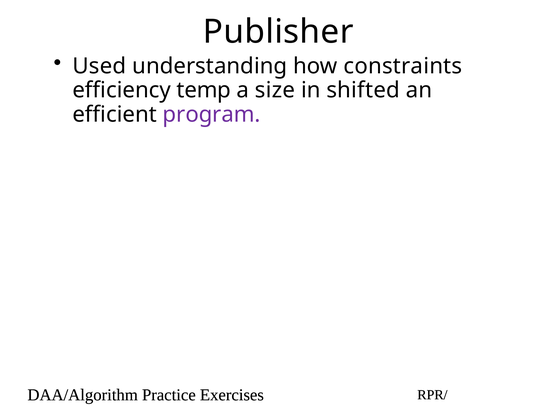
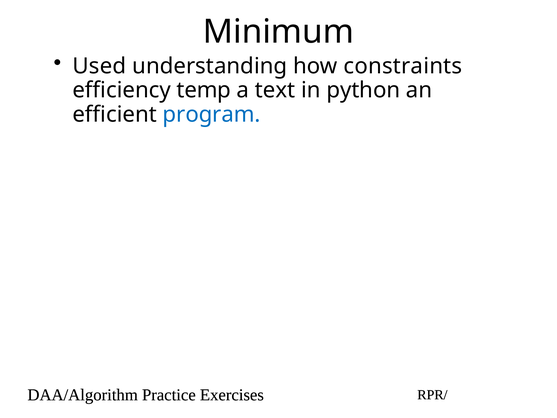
Publisher: Publisher -> Minimum (278, 32)
size: size -> text (275, 90)
shifted: shifted -> python (363, 90)
program colour: purple -> blue (212, 114)
